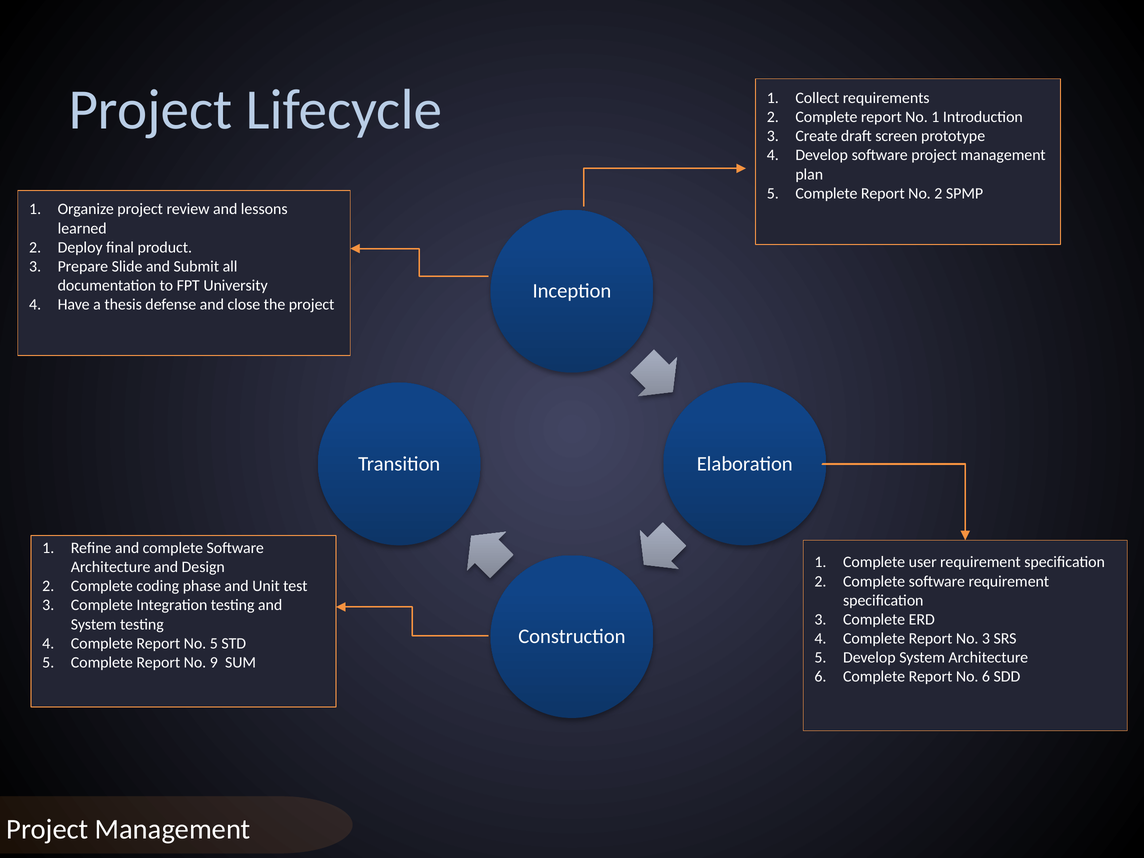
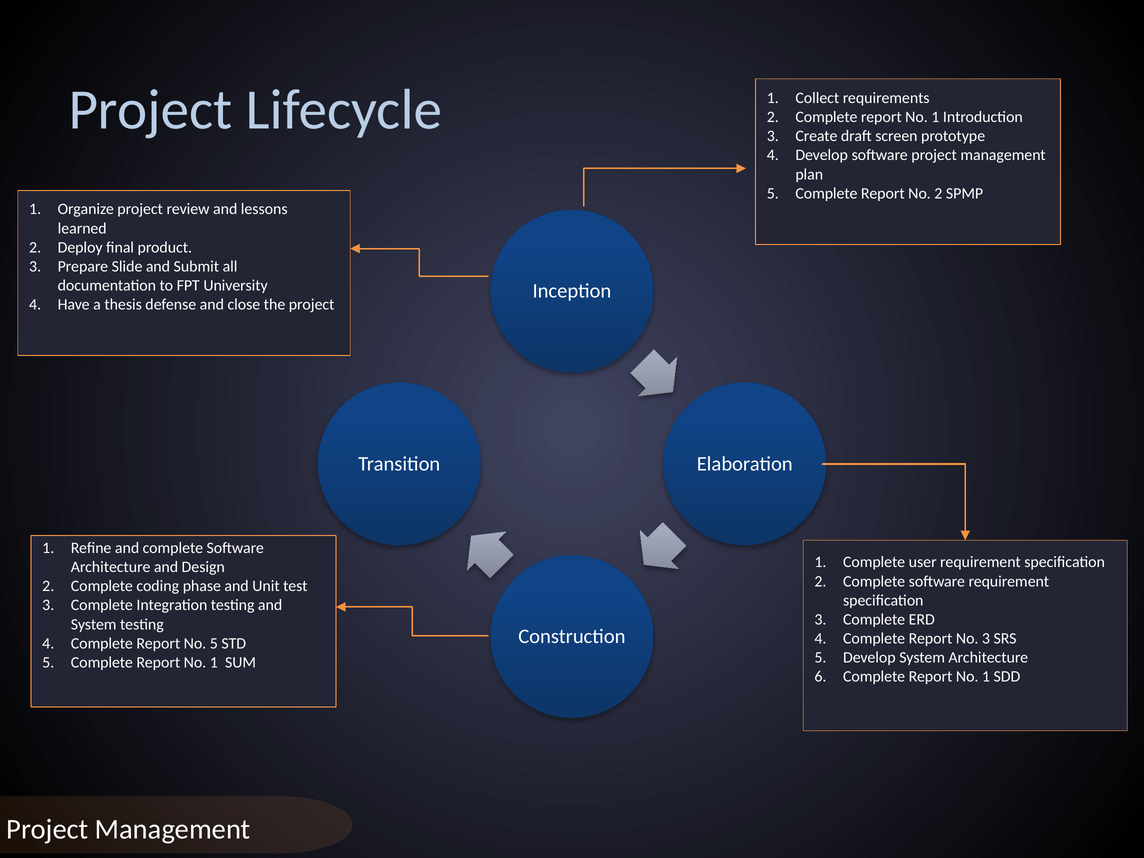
9: 9 -> 1 (214, 662)
6: 6 -> 1 (986, 677)
